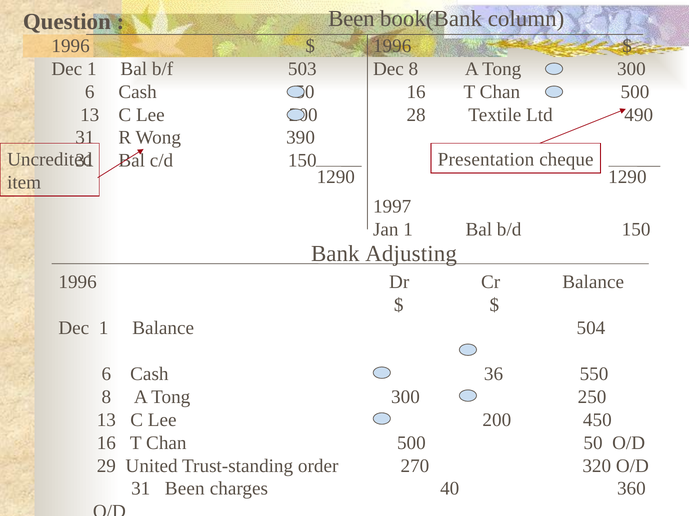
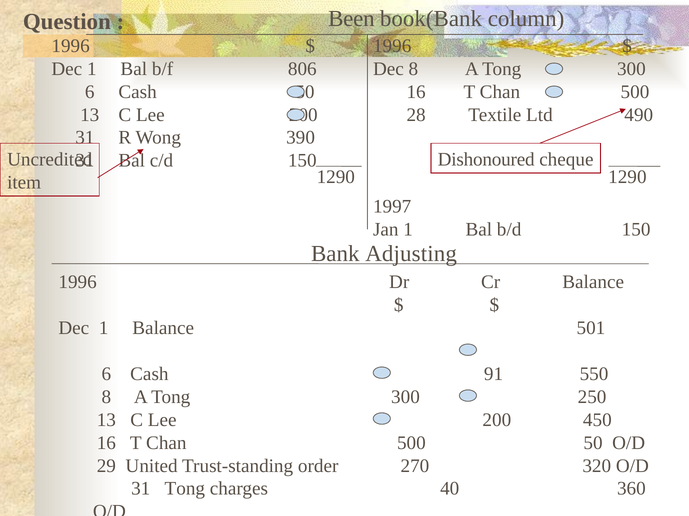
503: 503 -> 806 (302, 69)
Presentation: Presentation -> Dishonoured (486, 160)
504: 504 -> 501 (591, 329)
36: 36 -> 91 (494, 374)
31 Been: Been -> Tong (185, 489)
